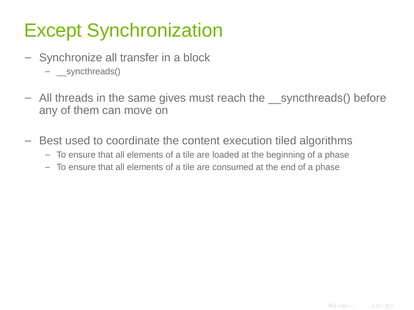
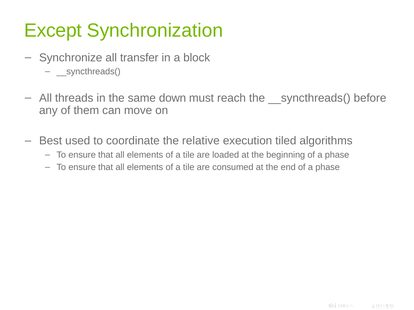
gives: gives -> down (173, 98)
content: content -> relative (201, 141)
